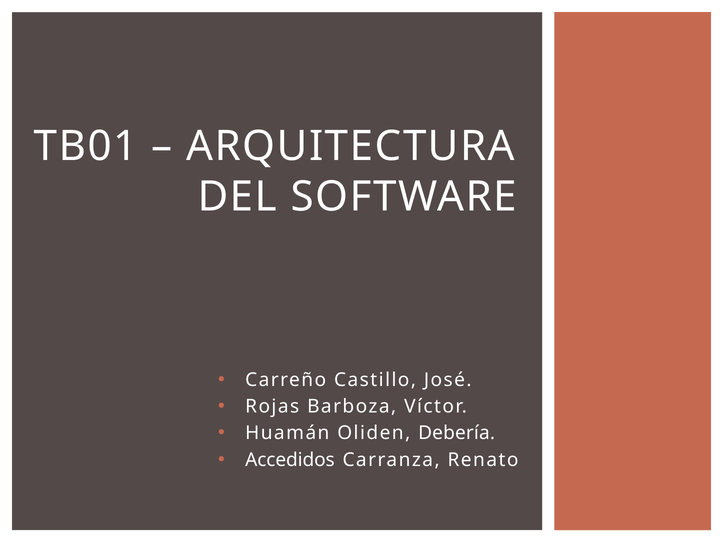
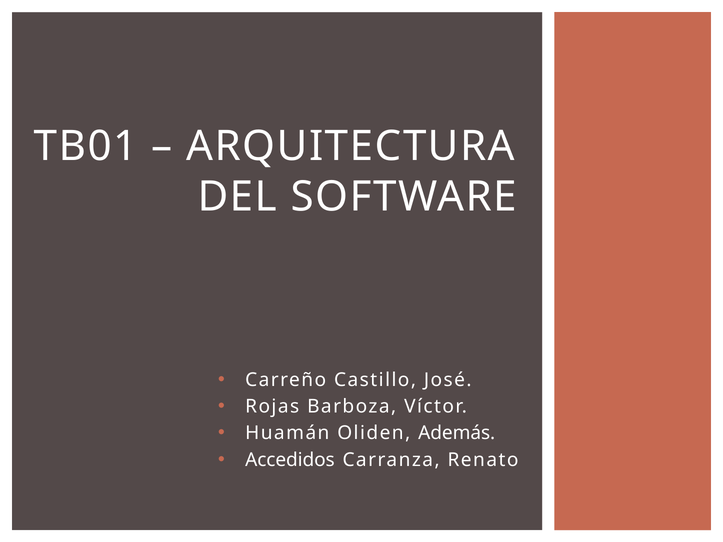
Debería: Debería -> Además (457, 433)
